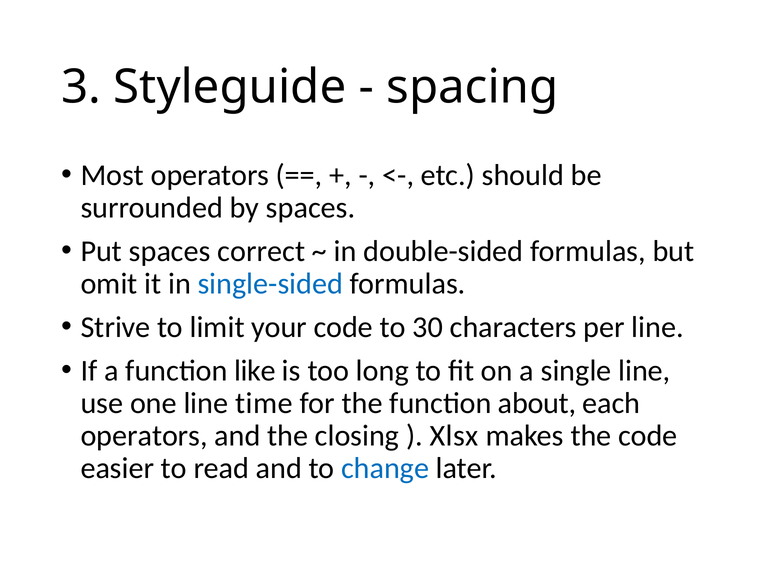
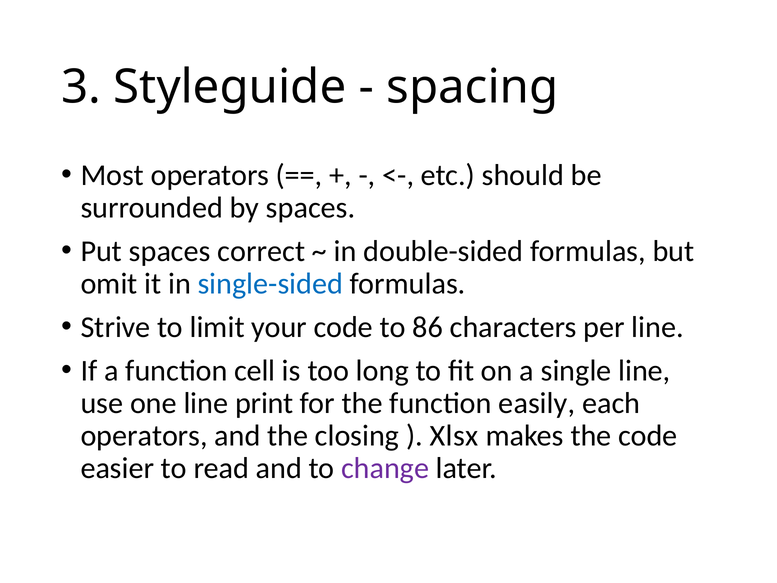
30: 30 -> 86 (428, 327)
like: like -> cell (255, 370)
time: time -> print (264, 403)
about: about -> easily (537, 403)
change colour: blue -> purple (385, 468)
